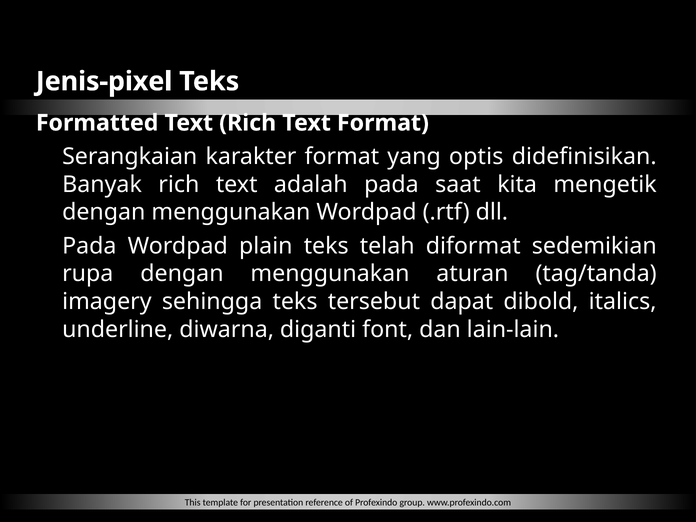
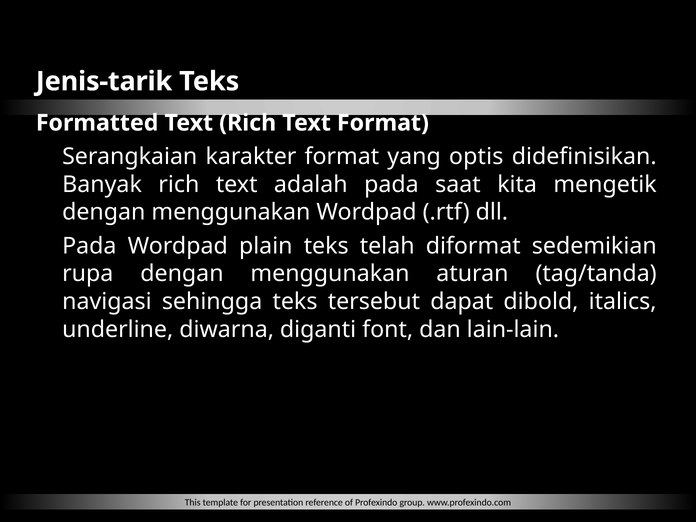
Jenis-pixel: Jenis-pixel -> Jenis-tarik (104, 81)
imagery: imagery -> navigasi (107, 302)
